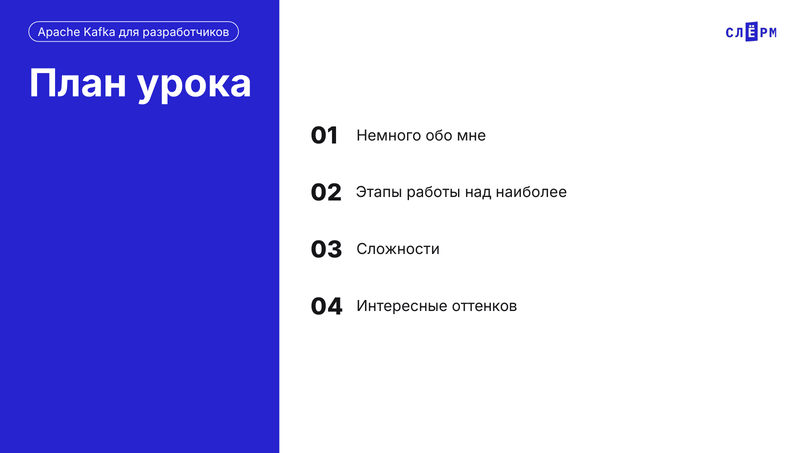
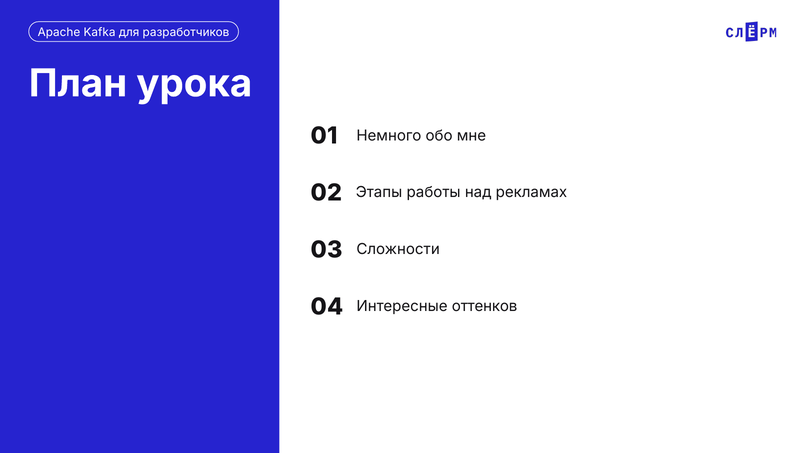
наиболее: наиболее -> рекламах (531, 192)
